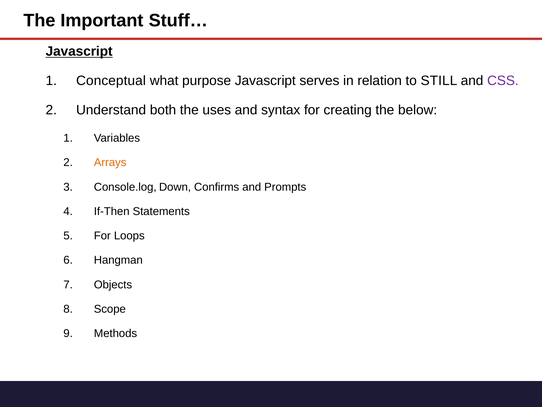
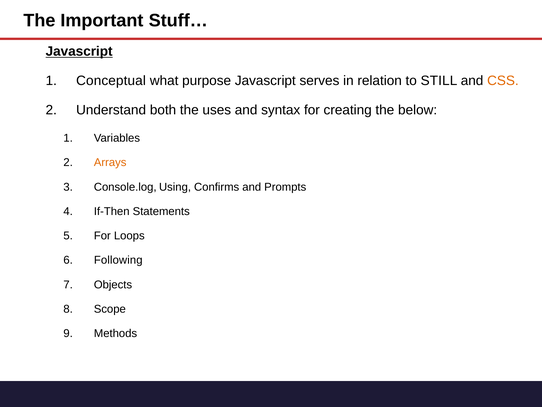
CSS colour: purple -> orange (503, 81)
Down: Down -> Using (175, 187)
Hangman: Hangman -> Following (118, 260)
